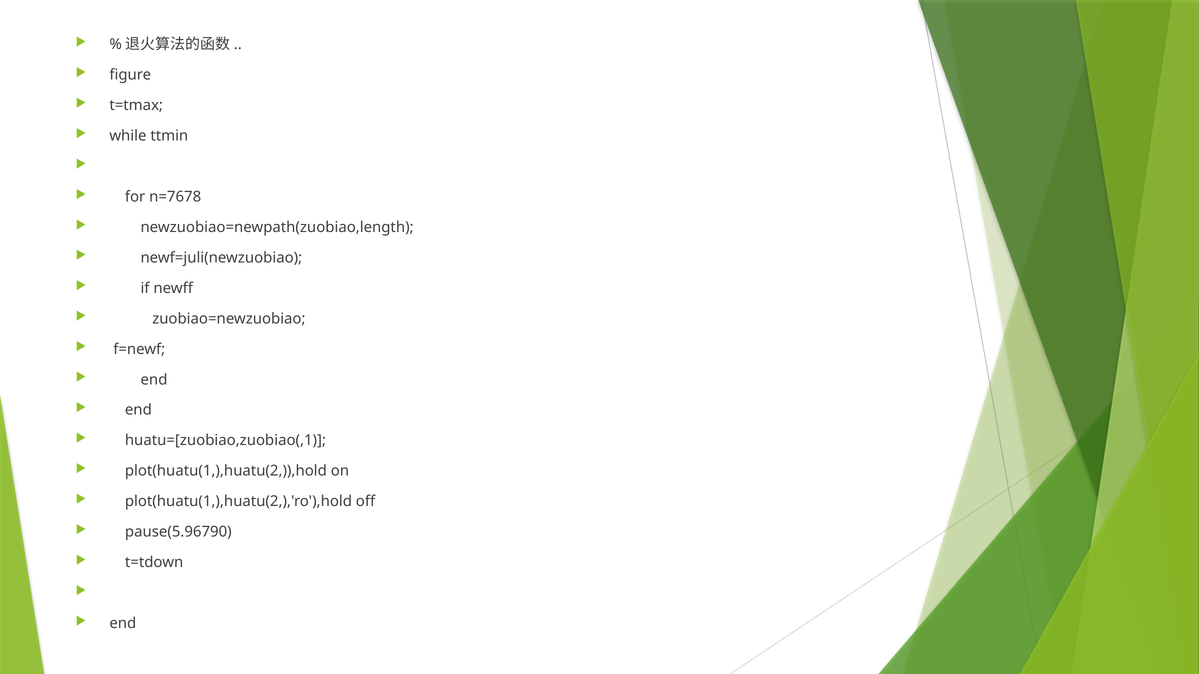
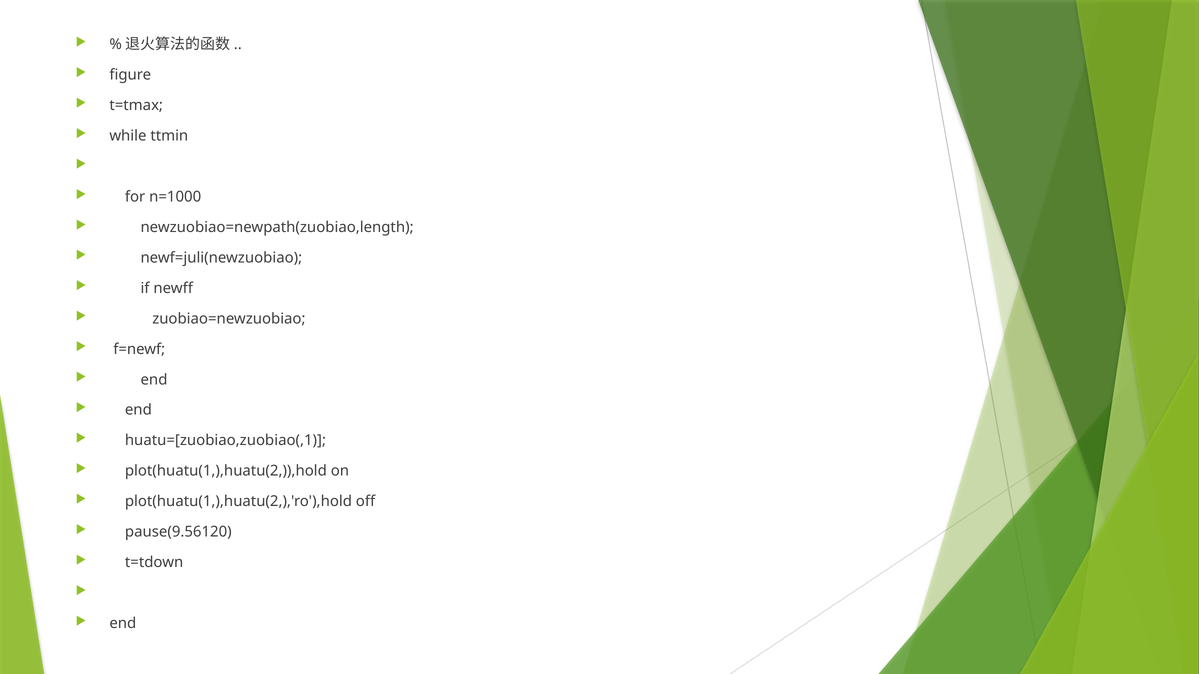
n=7678: n=7678 -> n=1000 (175, 197)
pause(5.96790: pause(5.96790 -> pause(9.56120 (178, 532)
